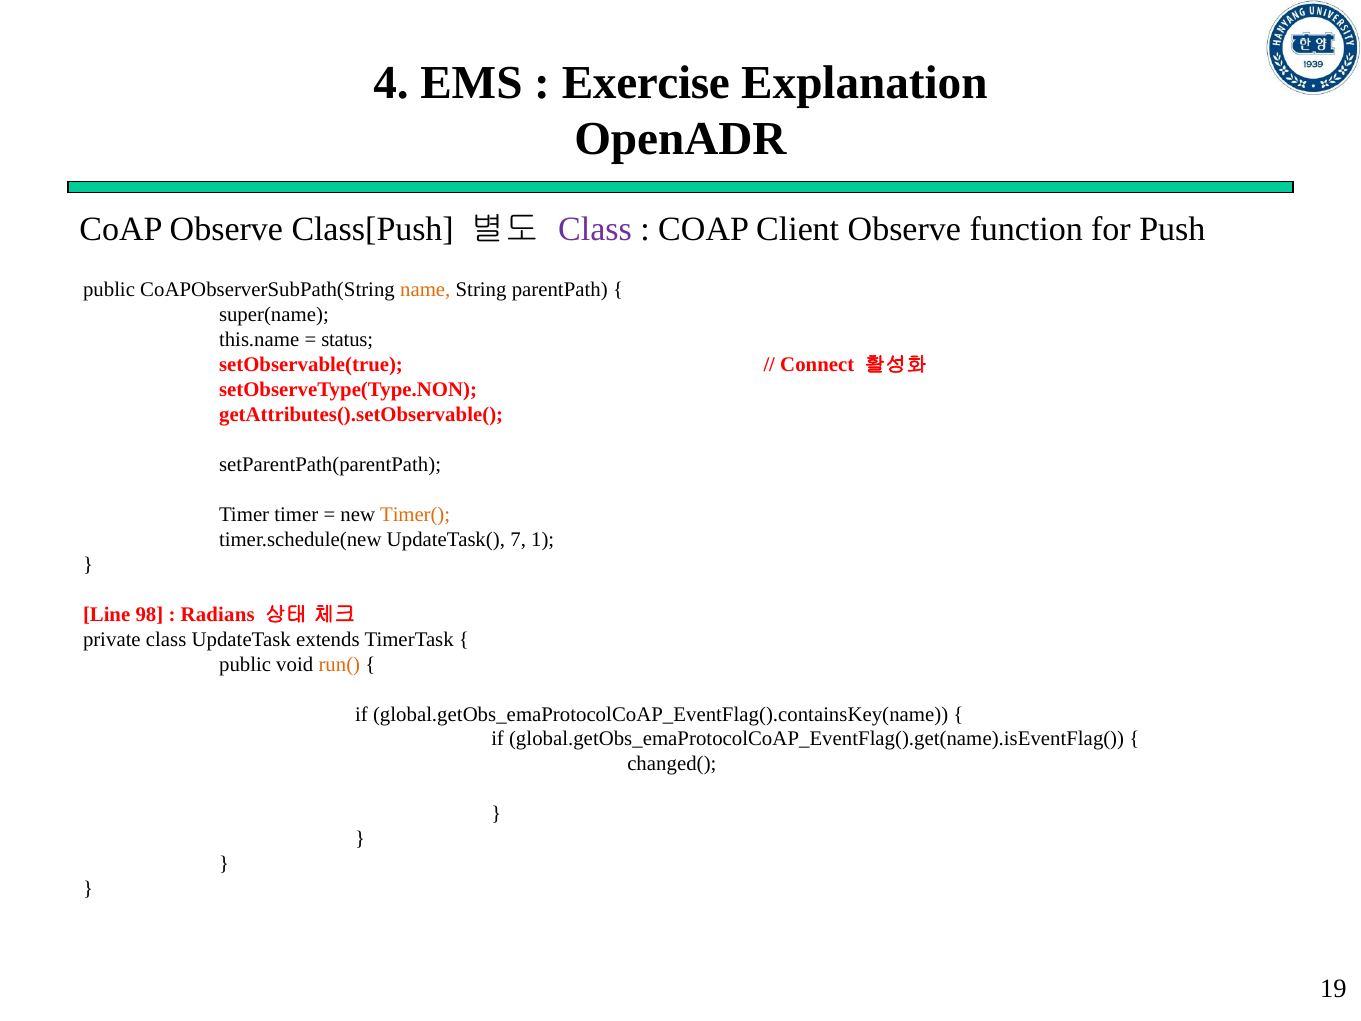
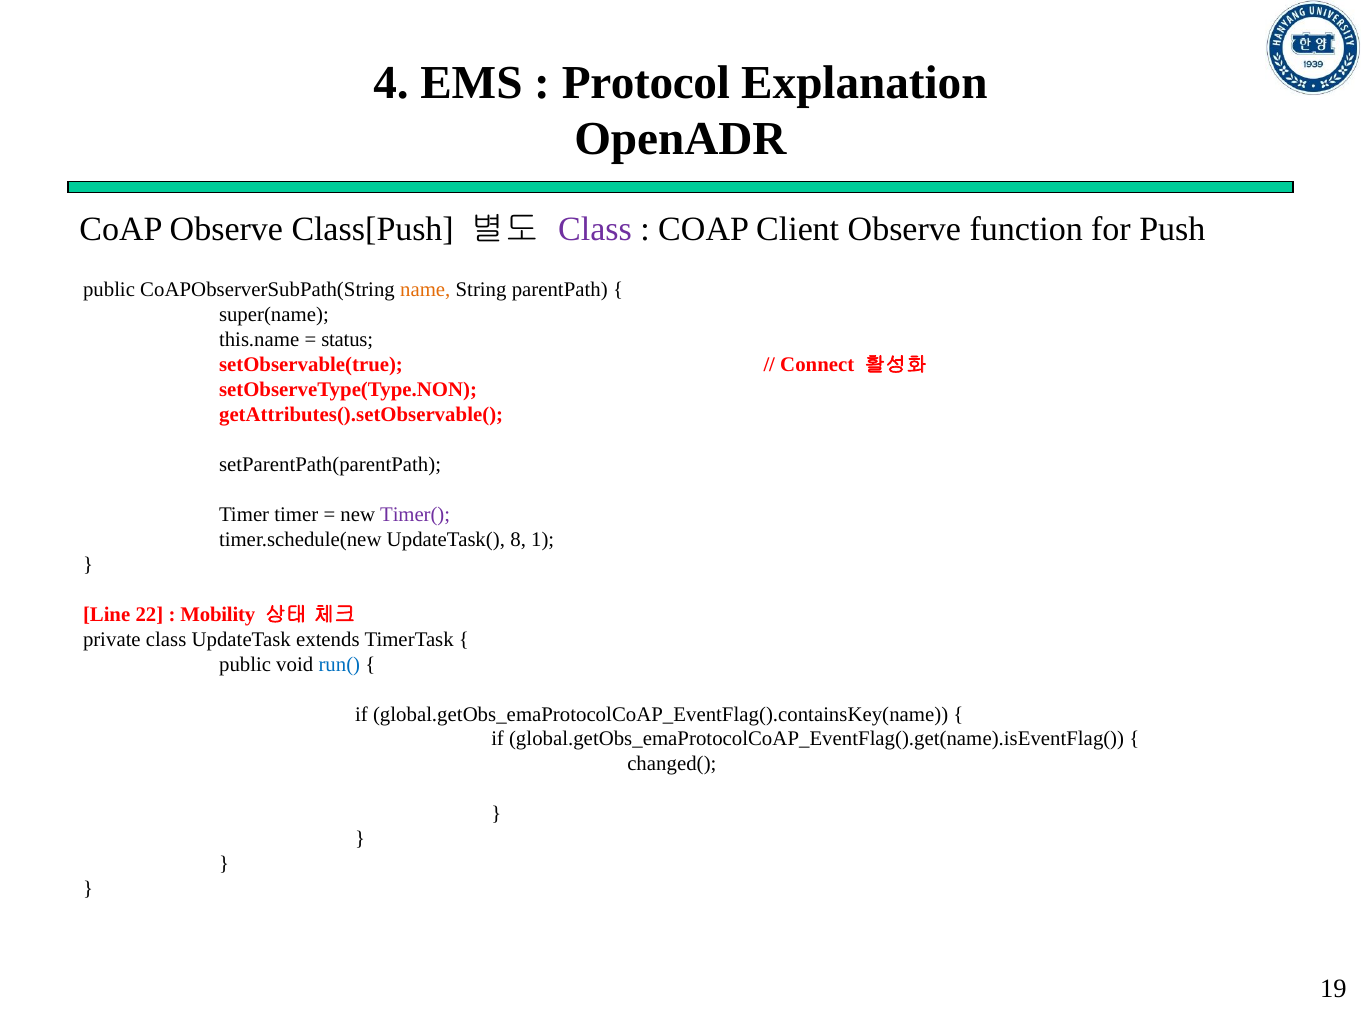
Exercise: Exercise -> Protocol (646, 83)
Timer( colour: orange -> purple (415, 514)
7: 7 -> 8 (518, 539)
98: 98 -> 22 (149, 614)
Radians: Radians -> Mobility (218, 614)
run( colour: orange -> blue (339, 664)
